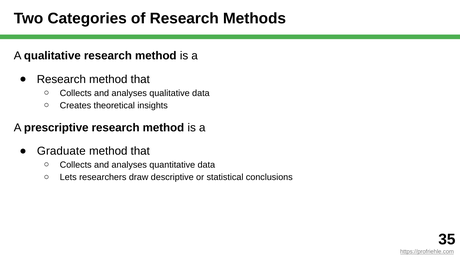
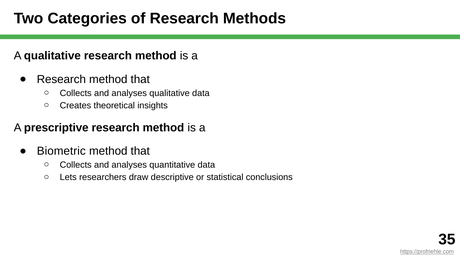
Graduate: Graduate -> Biometric (61, 151)
